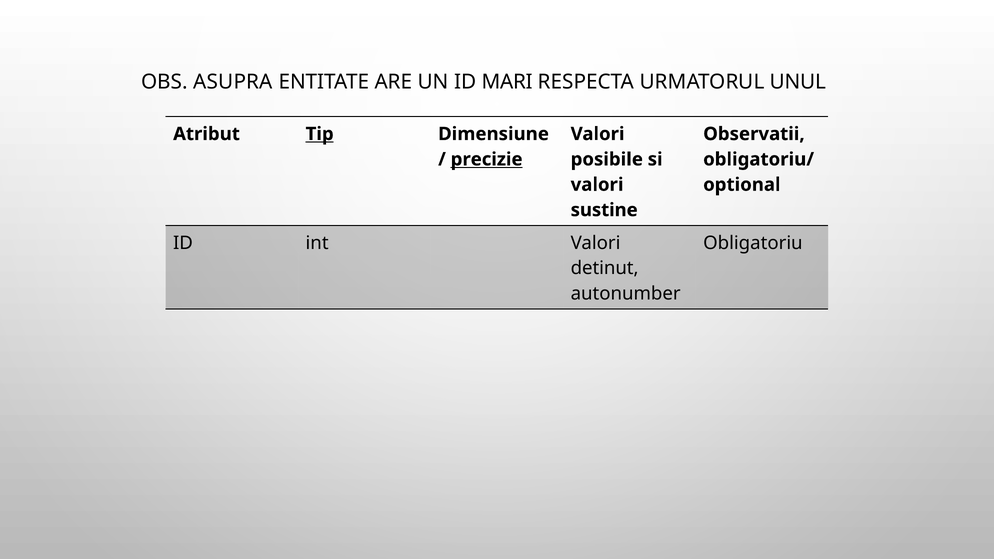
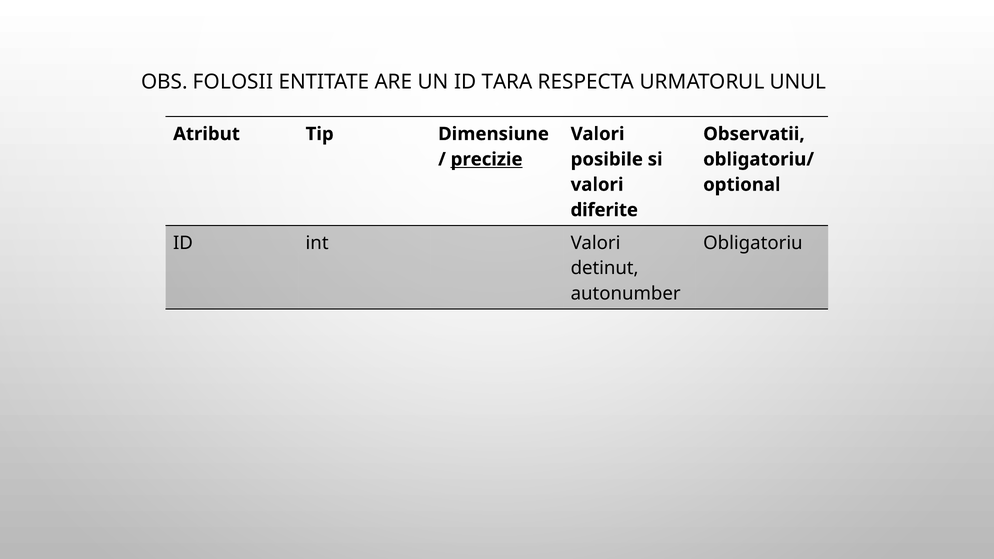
ASUPRA: ASUPRA -> FOLOSII (233, 82)
MARI: MARI -> TARA (507, 82)
Tip underline: present -> none (320, 134)
sustine: sustine -> diferite (604, 210)
